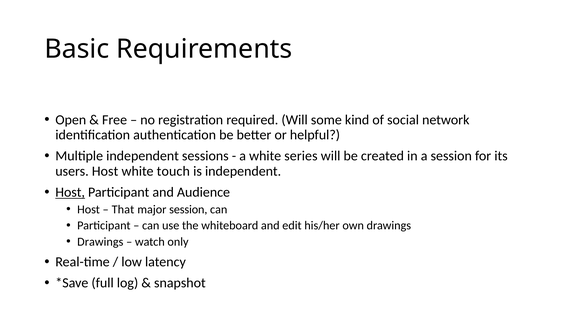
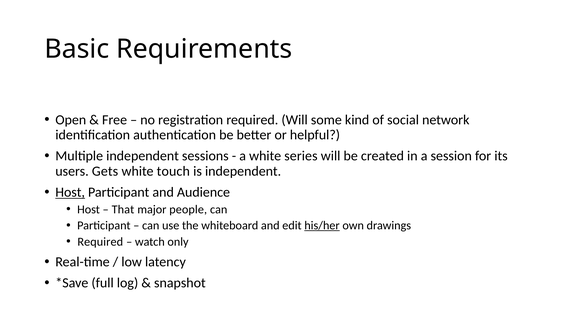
users Host: Host -> Gets (105, 171)
major session: session -> people (188, 209)
his/her underline: none -> present (322, 226)
Drawings: Drawings -> Required (100, 242)
